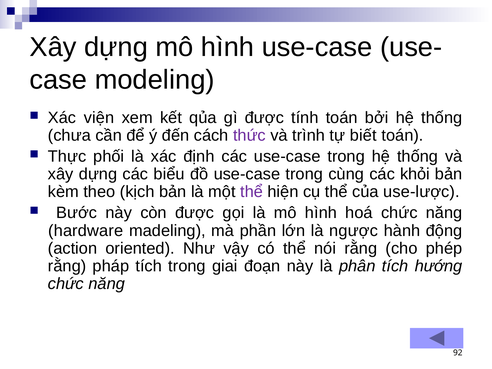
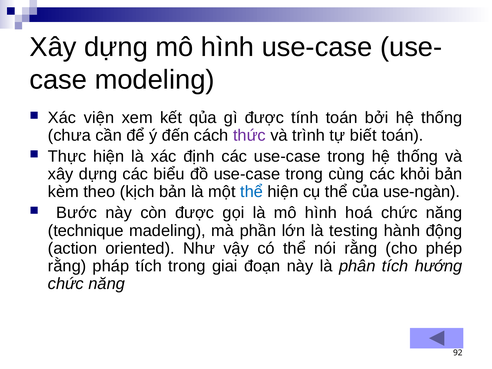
Thực phối: phối -> hiện (109, 157)
thể colour: purple -> blue (252, 192)
use-lược: use-lược -> use-ngàn (422, 192)
hardware: hardware -> technique (86, 231)
ngược: ngược -> testing (354, 231)
